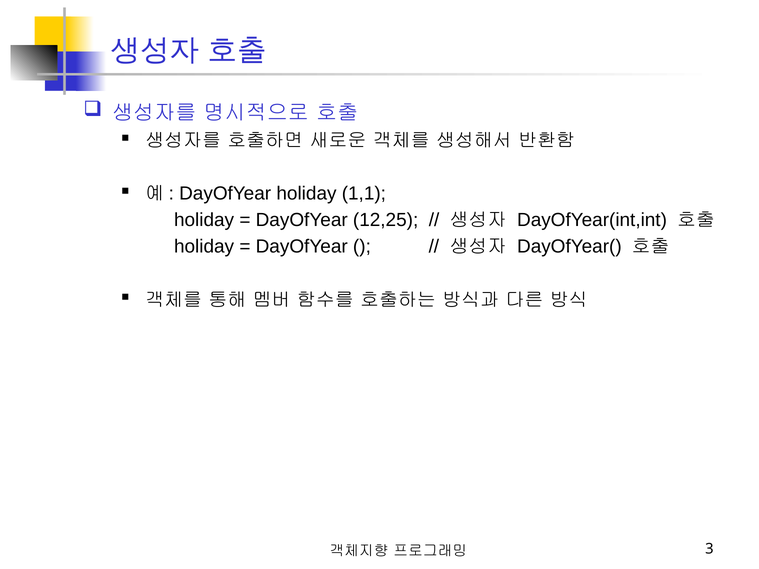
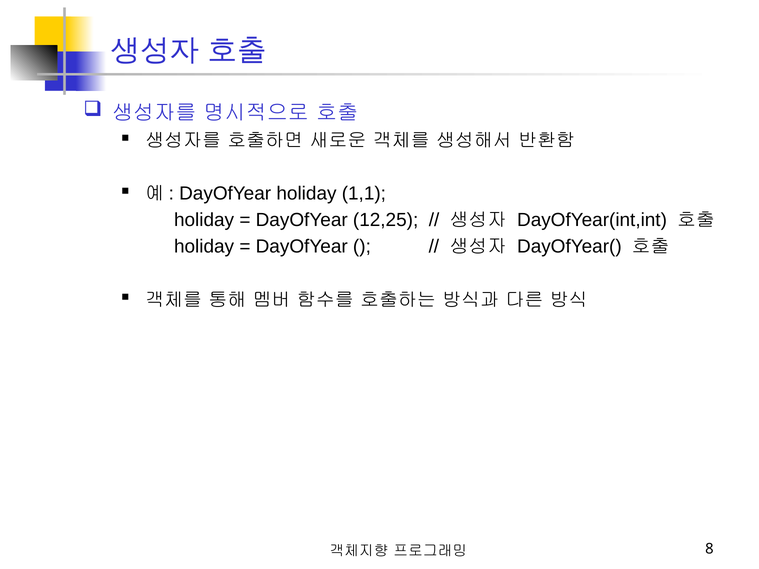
3: 3 -> 8 (709, 549)
